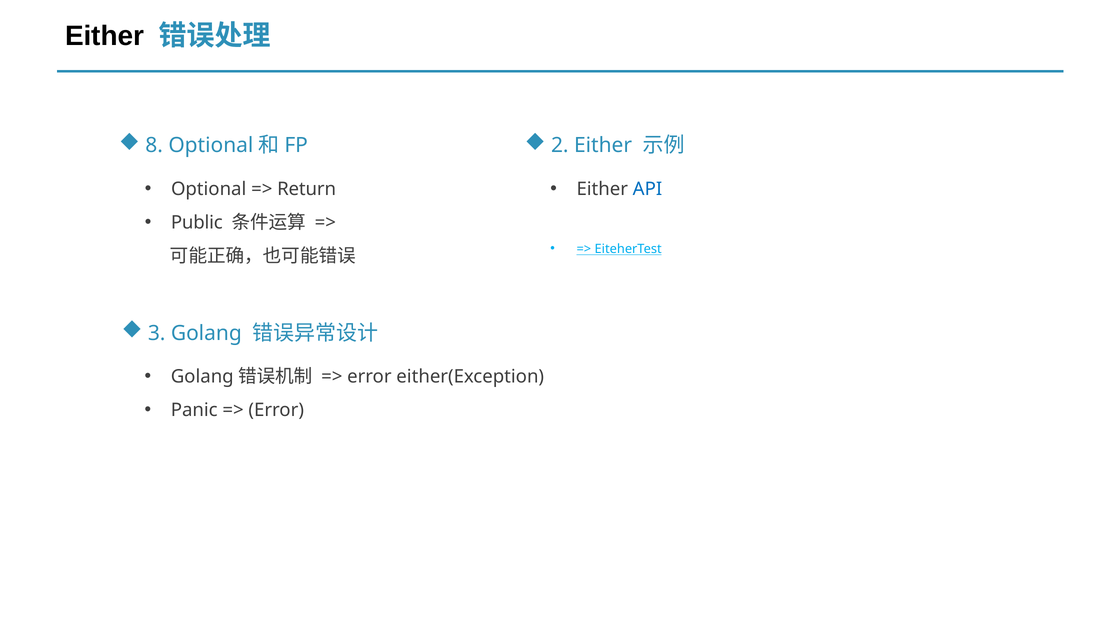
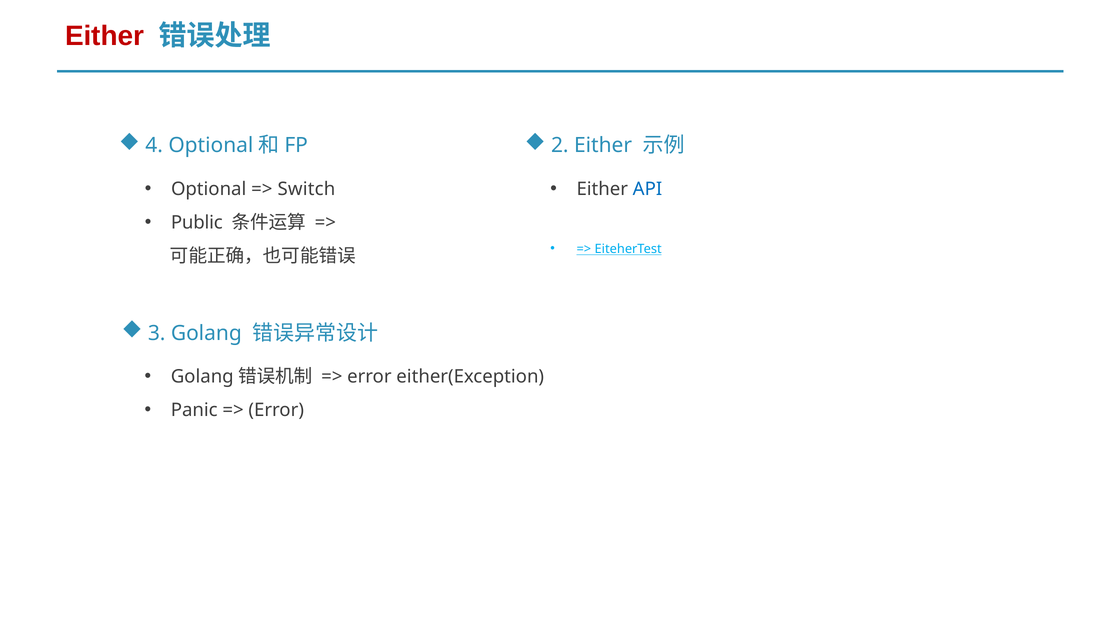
Either colour: black -> red (105, 36)
8: 8 -> 4 (154, 145)
Return: Return -> Switch (306, 189)
